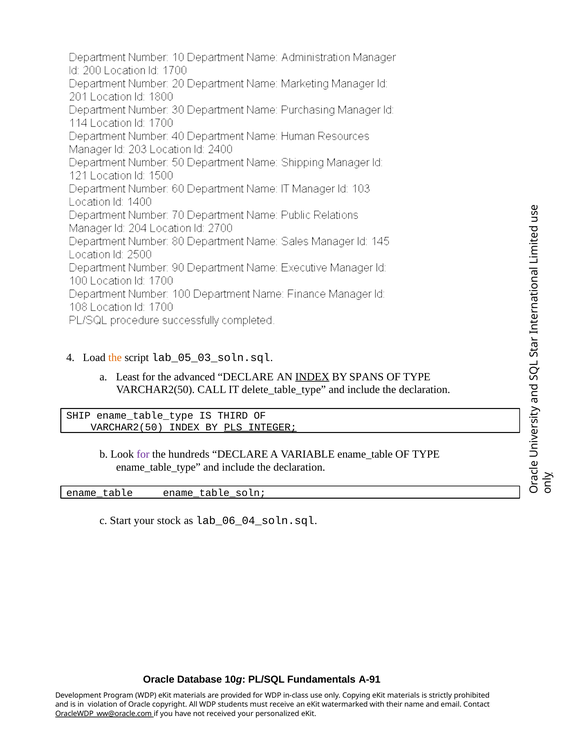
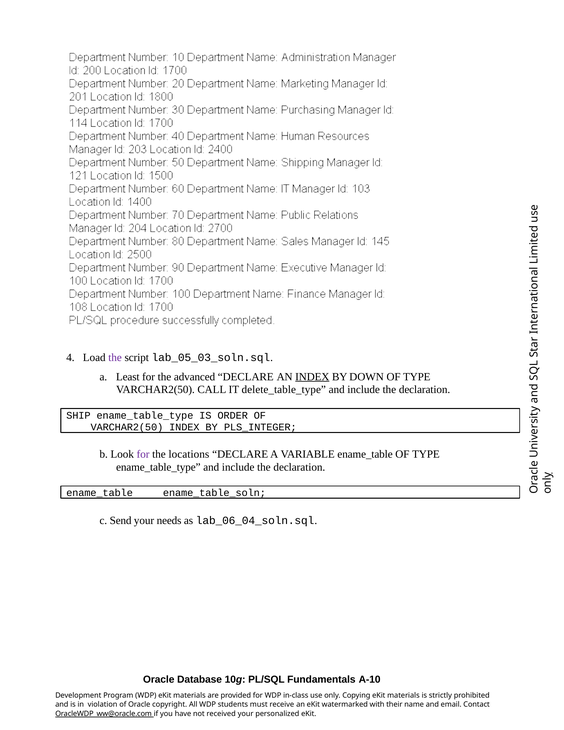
the colour: orange -> purple (115, 358)
SPANS: SPANS -> DOWN (367, 377)
THIRD: THIRD -> ORDER (233, 415)
PLS_INTEGER underline: present -> none (260, 427)
hundreds: hundreds -> locations (189, 454)
Start: Start -> Send (121, 520)
stock: stock -> needs (169, 520)
A-91: A-91 -> A-10 (370, 679)
